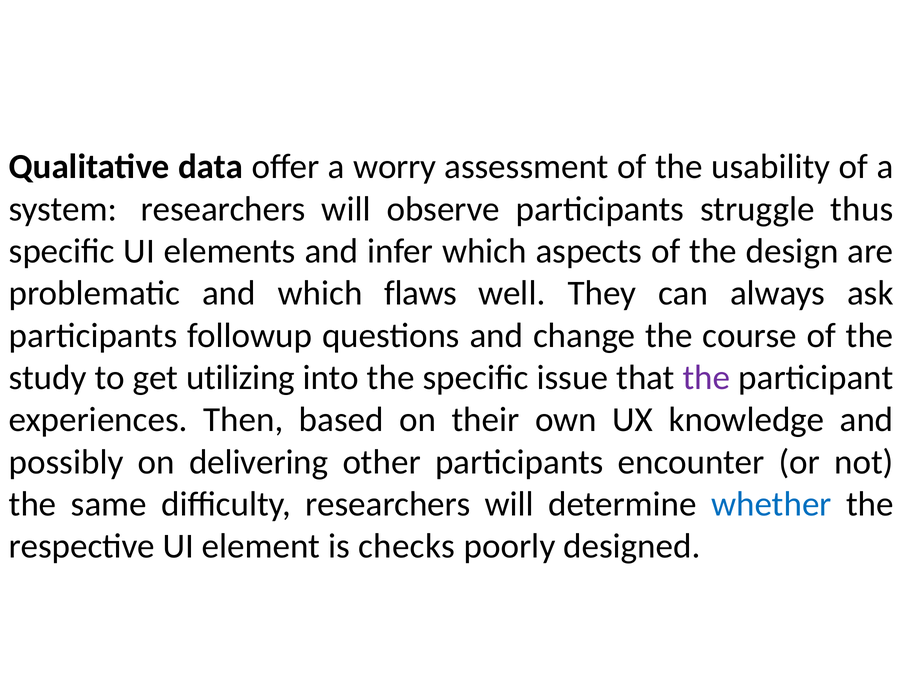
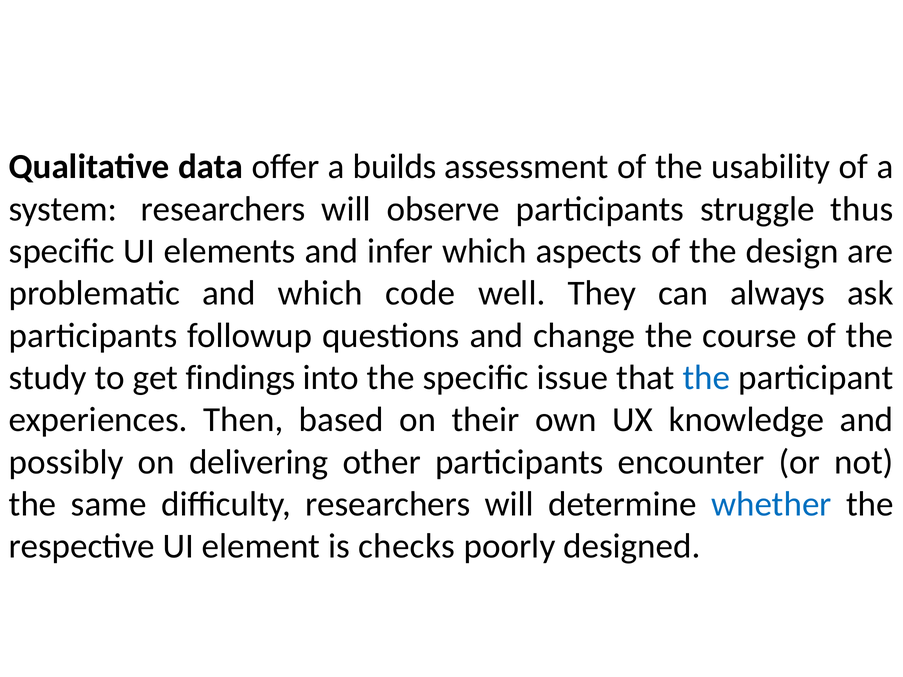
worry: worry -> builds (395, 167)
flaws: flaws -> code (420, 293)
utilizing: utilizing -> findings (241, 378)
the colour: purple -> blue (707, 378)
